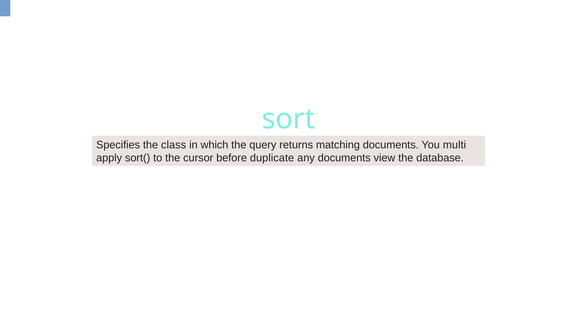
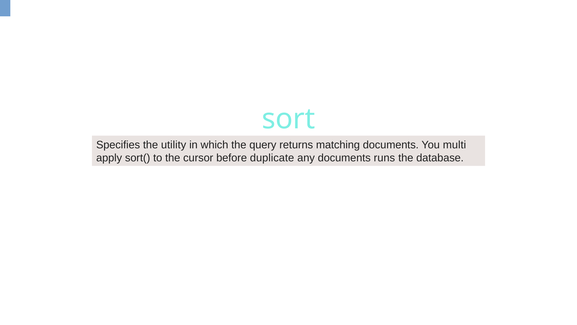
class: class -> utility (174, 145)
view: view -> runs (384, 158)
